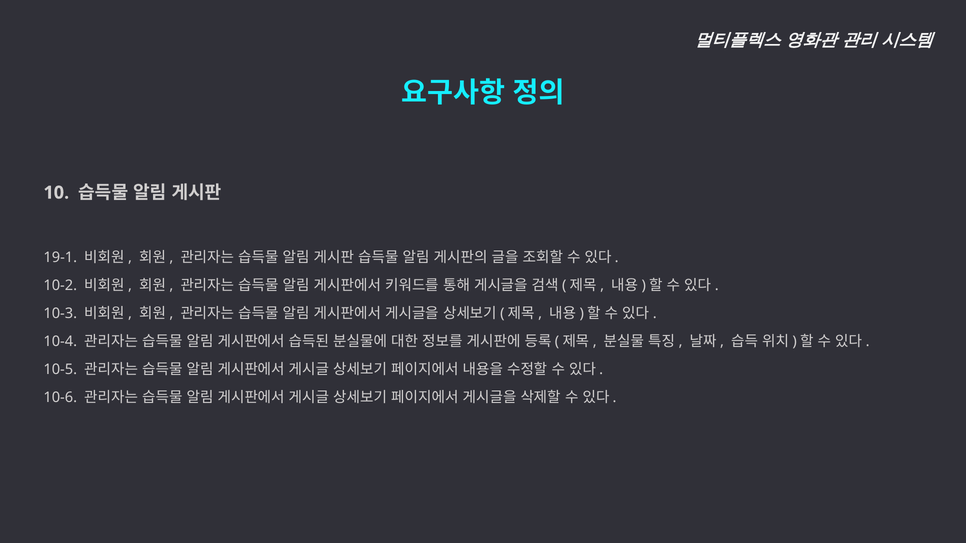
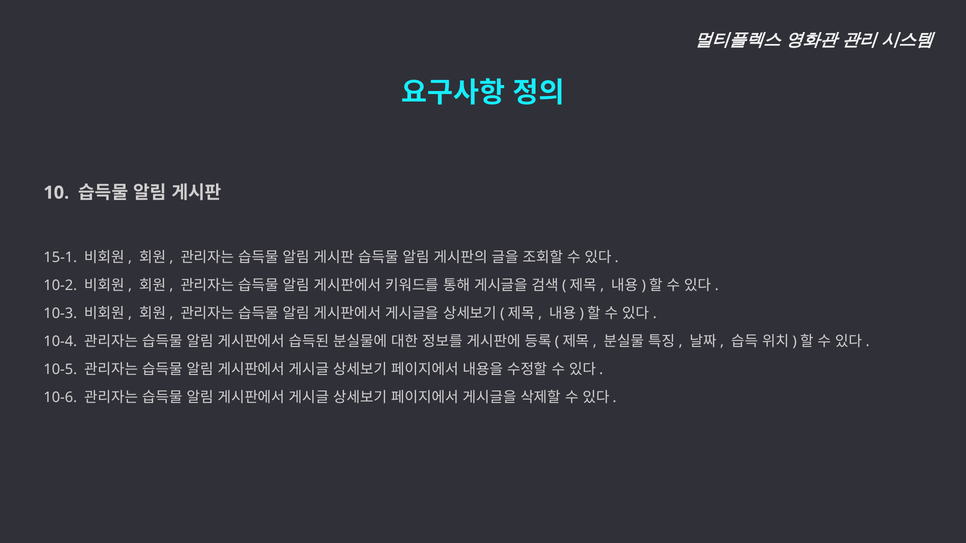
19-1: 19-1 -> 15-1 (60, 257)
